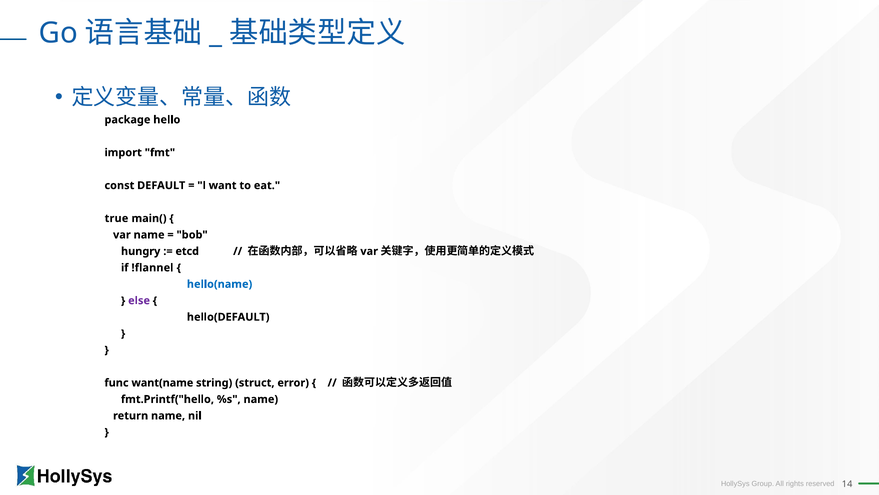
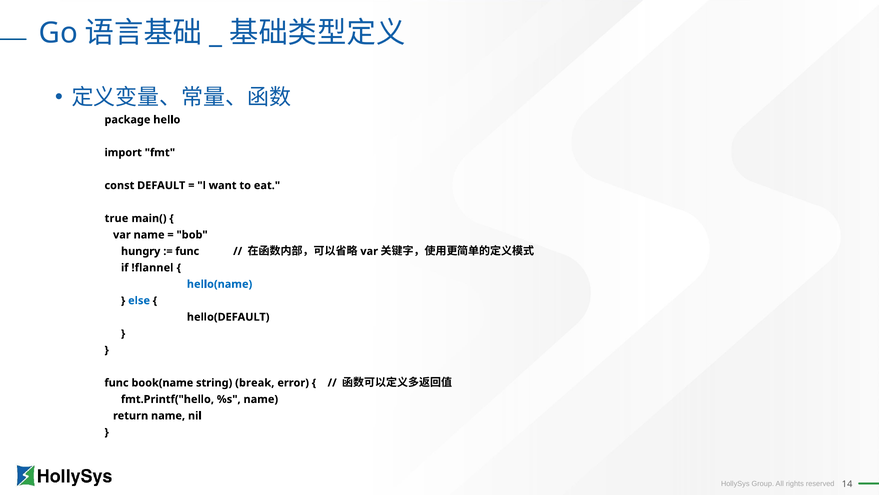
etcd: etcd -> func (187, 251)
else colour: purple -> blue (139, 300)
want(name: want(name -> book(name (162, 382)
struct: struct -> break (255, 382)
